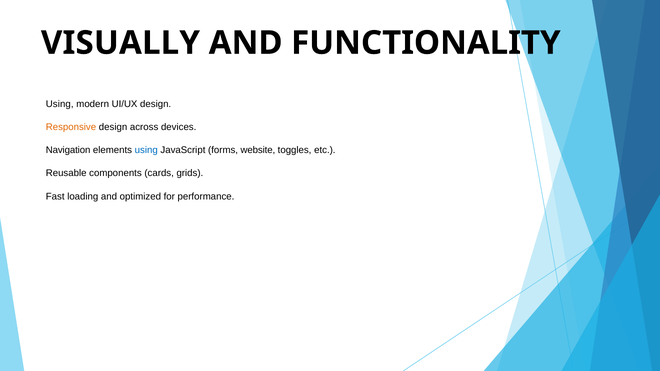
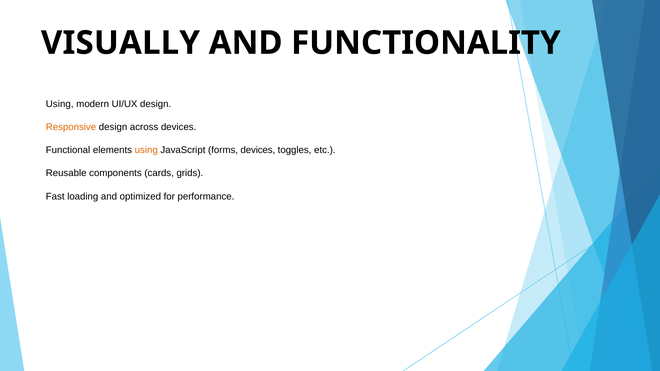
Navigation: Navigation -> Functional (68, 150)
using colour: blue -> orange (146, 150)
forms website: website -> devices (258, 150)
